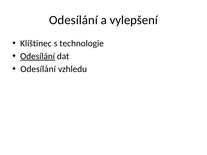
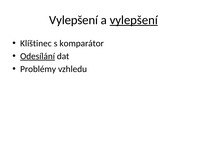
Odesílání: Odesílání -> Vylepšení (74, 20)
vylepšení underline: none -> present (134, 20)
technologie: technologie -> komparátor (82, 43)
Odesílání: Odesílání -> Problémy (38, 69)
